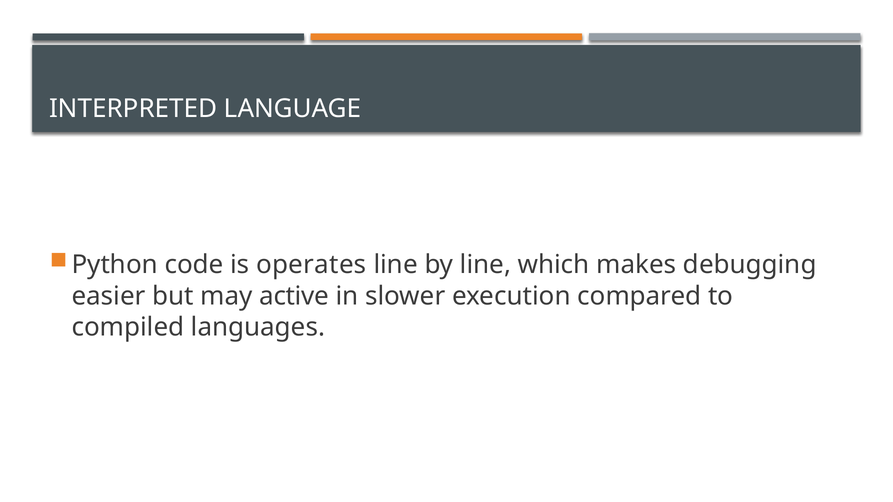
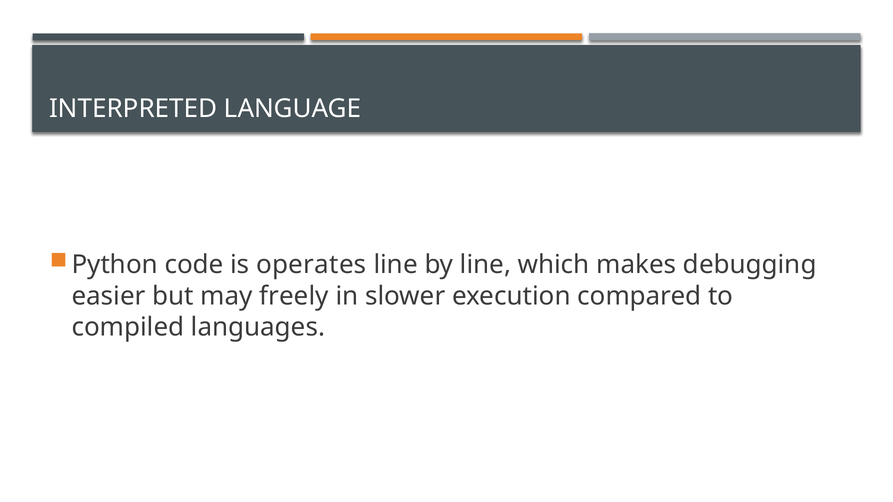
active: active -> freely (294, 296)
